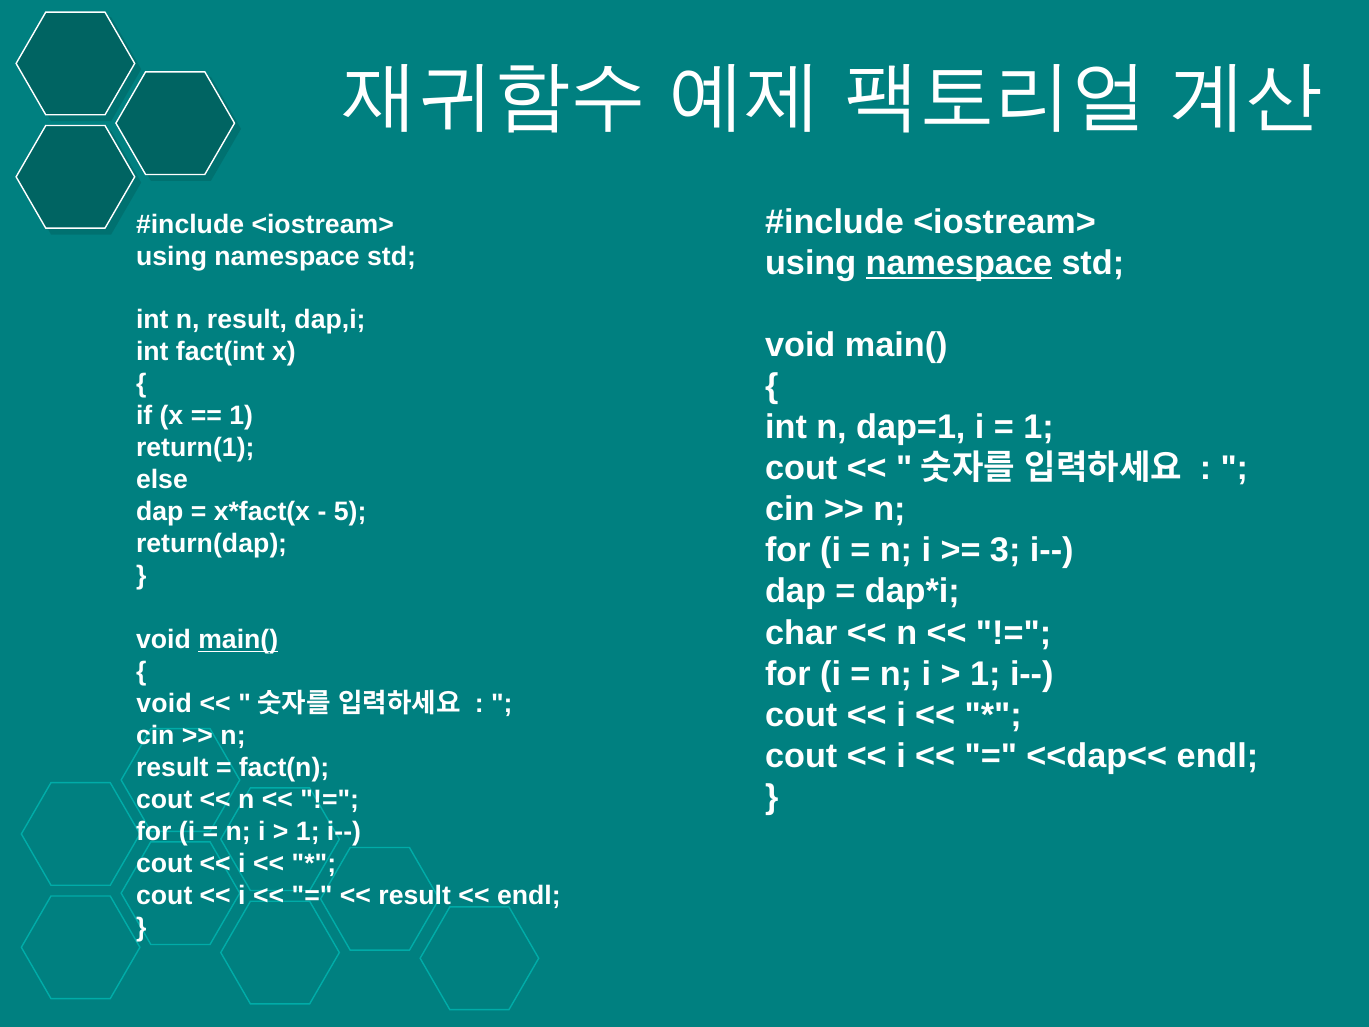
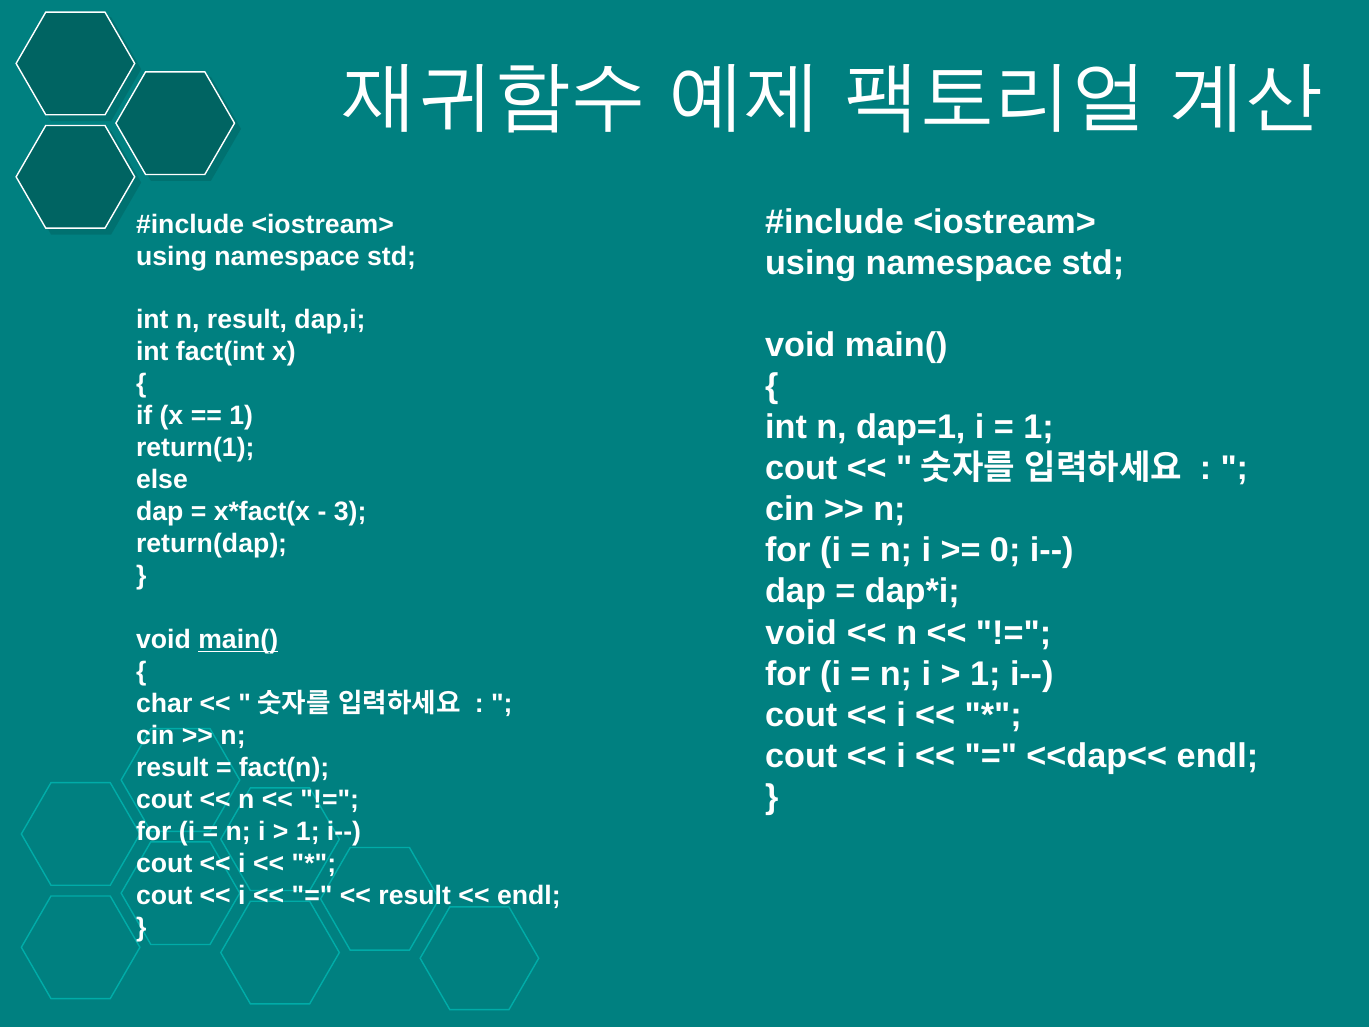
namespace underline: present -> none (959, 263)
5: 5 -> 3 (350, 512)
3: 3 -> 0 (1005, 550)
char: char -> void (801, 633)
void: void -> char (164, 704)
